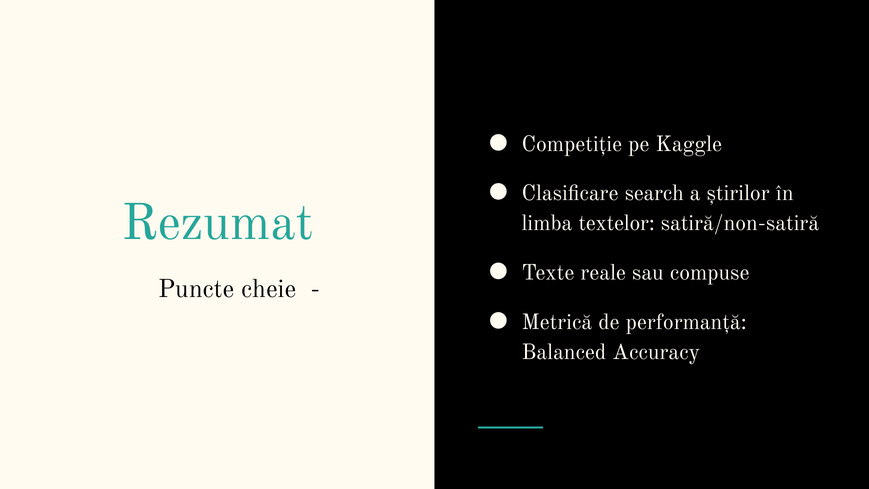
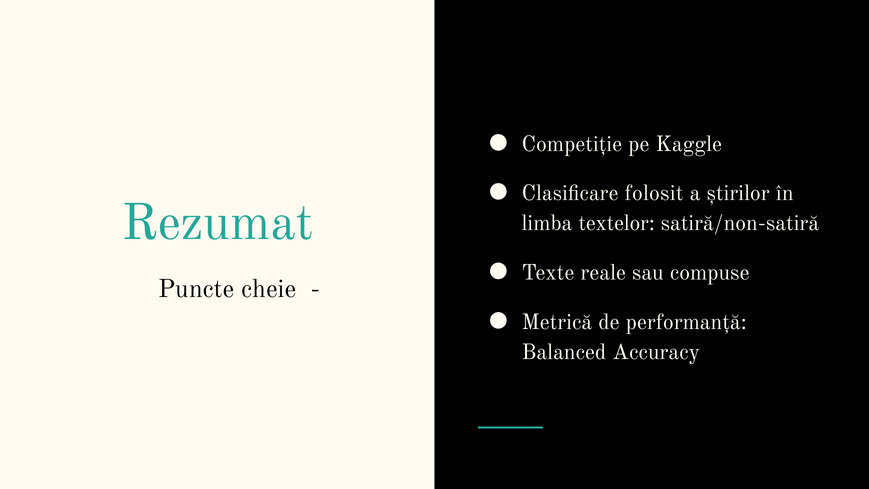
search: search -> folosit (654, 193)
